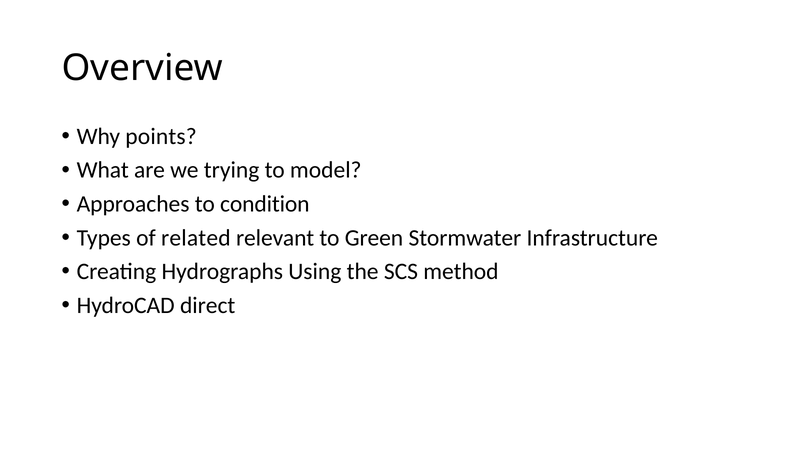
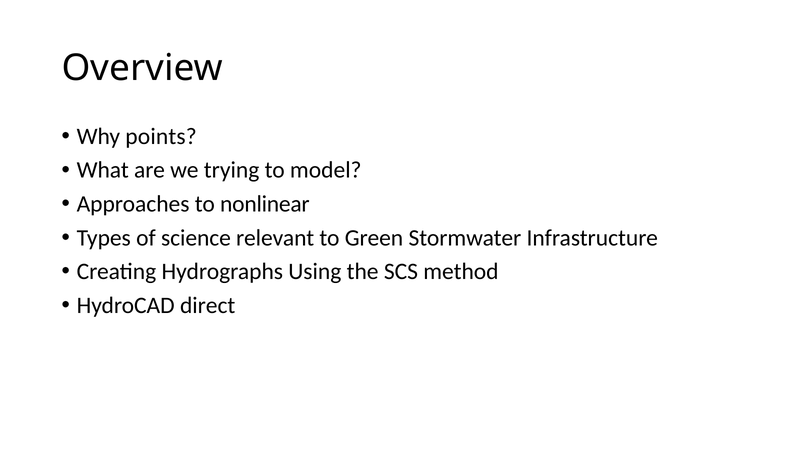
condition: condition -> nonlinear (265, 204)
related: related -> science (196, 238)
